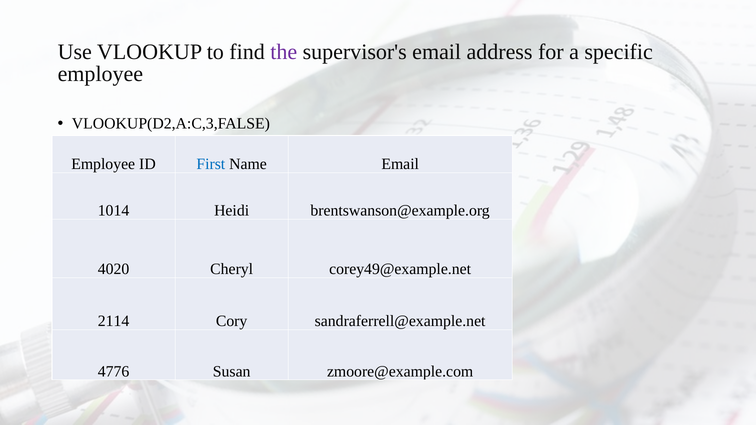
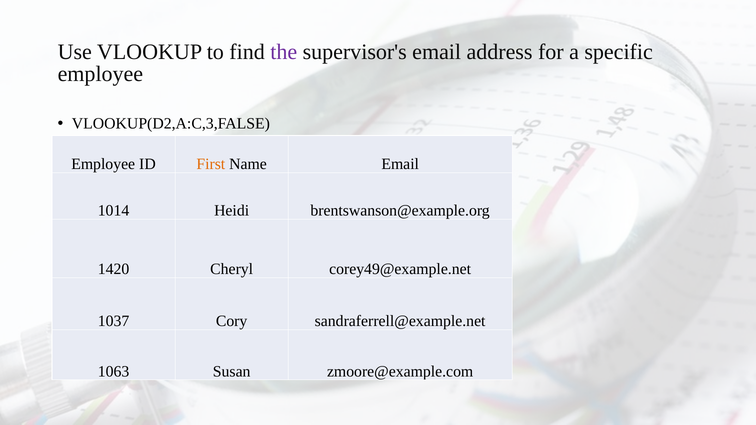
First colour: blue -> orange (211, 164)
4020: 4020 -> 1420 (114, 269)
2114: 2114 -> 1037 (114, 321)
4776: 4776 -> 1063 (114, 372)
